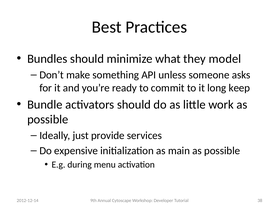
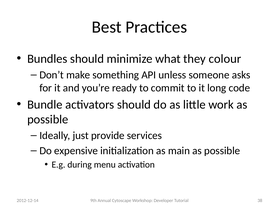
model: model -> colour (225, 59)
keep: keep -> code (239, 88)
